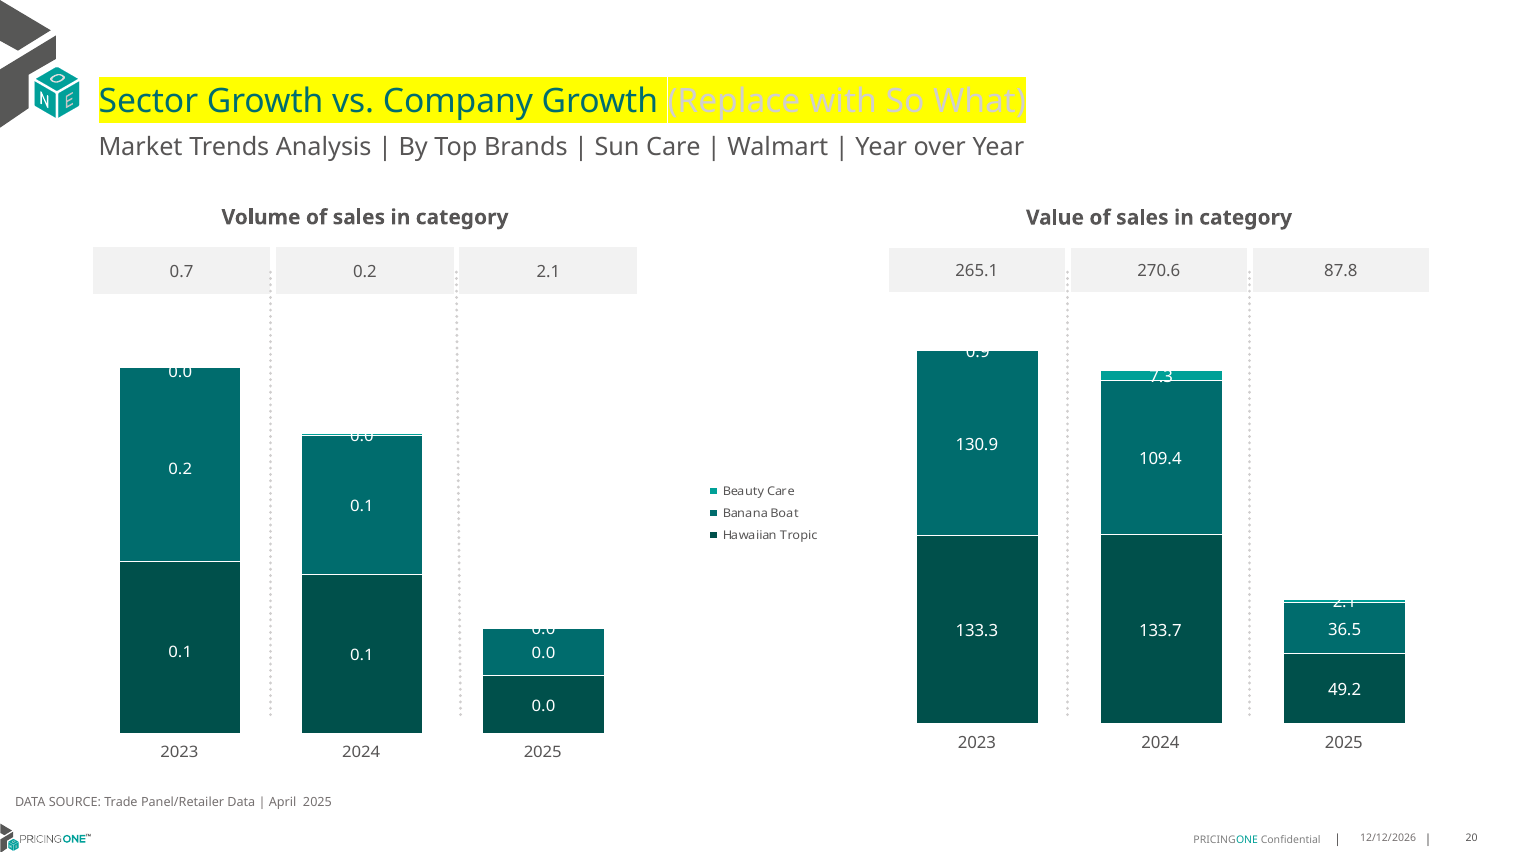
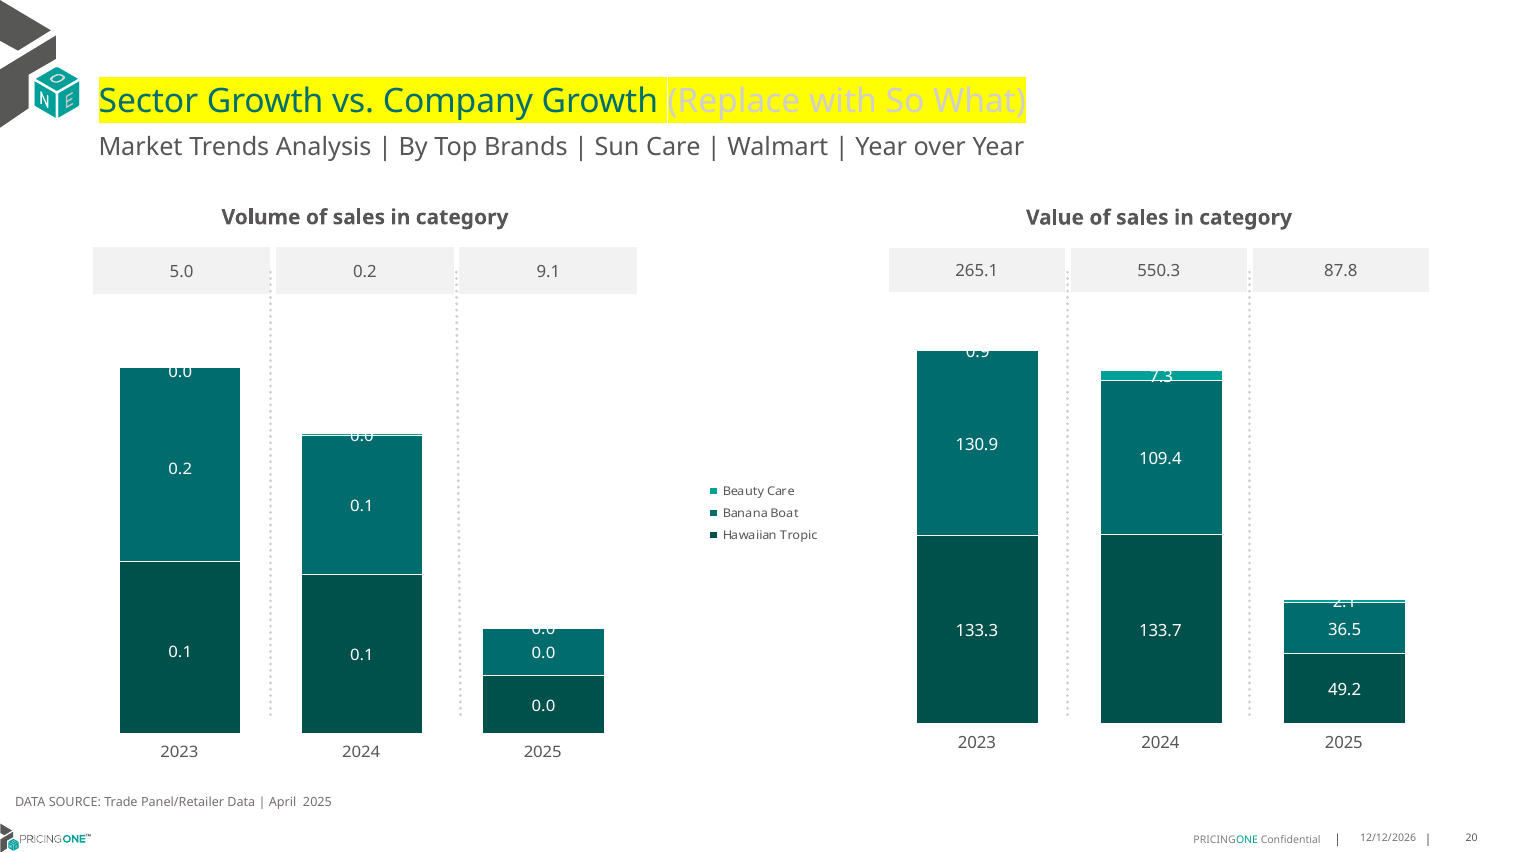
270.6: 270.6 -> 550.3 (1159, 271)
0.7: 0.7 -> 5.0 (182, 272)
0.2 2.1: 2.1 -> 9.1 (548, 272)
